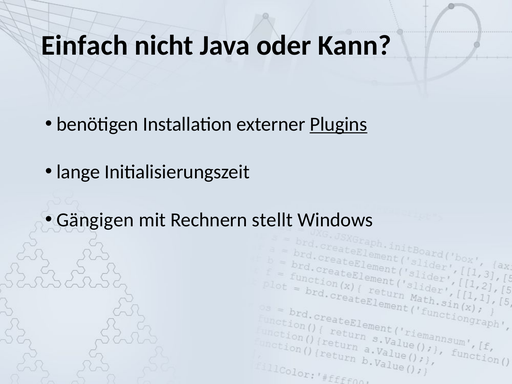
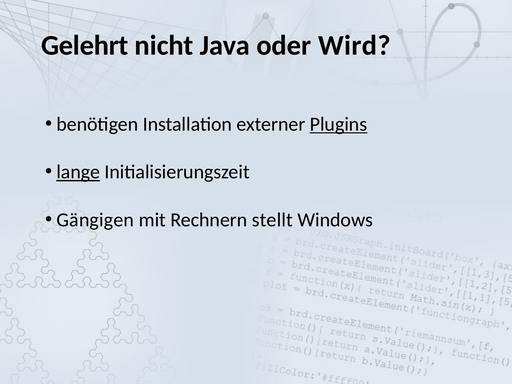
Einfach: Einfach -> Gelehrt (85, 46)
Kann: Kann -> Wird (354, 46)
lange underline: none -> present (78, 172)
